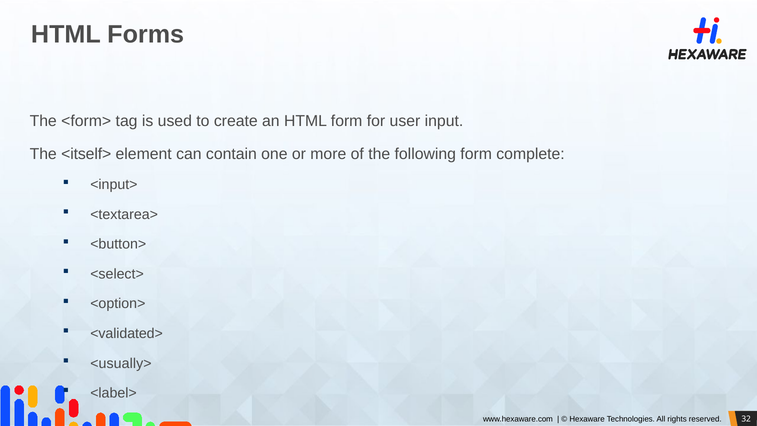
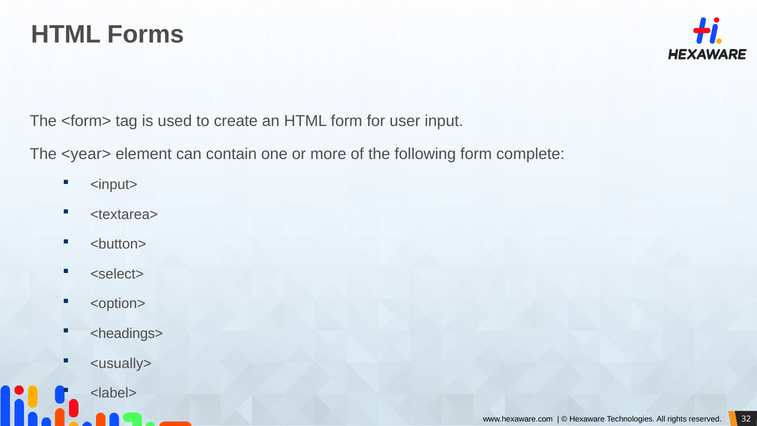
<itself>: <itself> -> <year> (86, 154)
<validated>: <validated> -> <headings> (127, 333)
